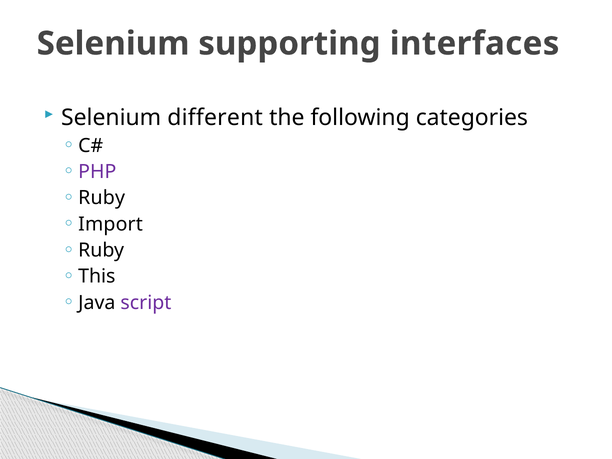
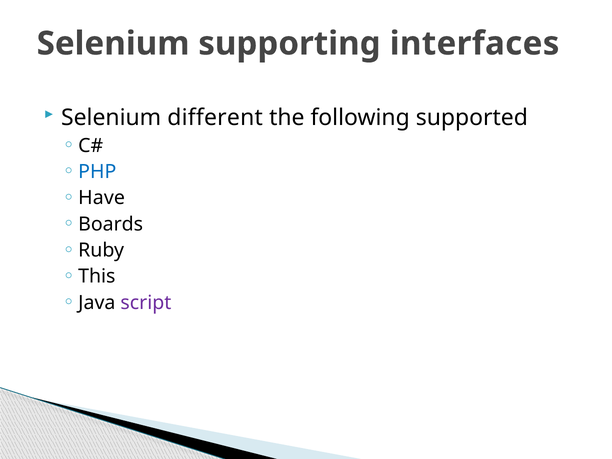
categories: categories -> supported (472, 118)
PHP colour: purple -> blue (97, 172)
Ruby: Ruby -> Have (102, 198)
Import: Import -> Boards (111, 224)
